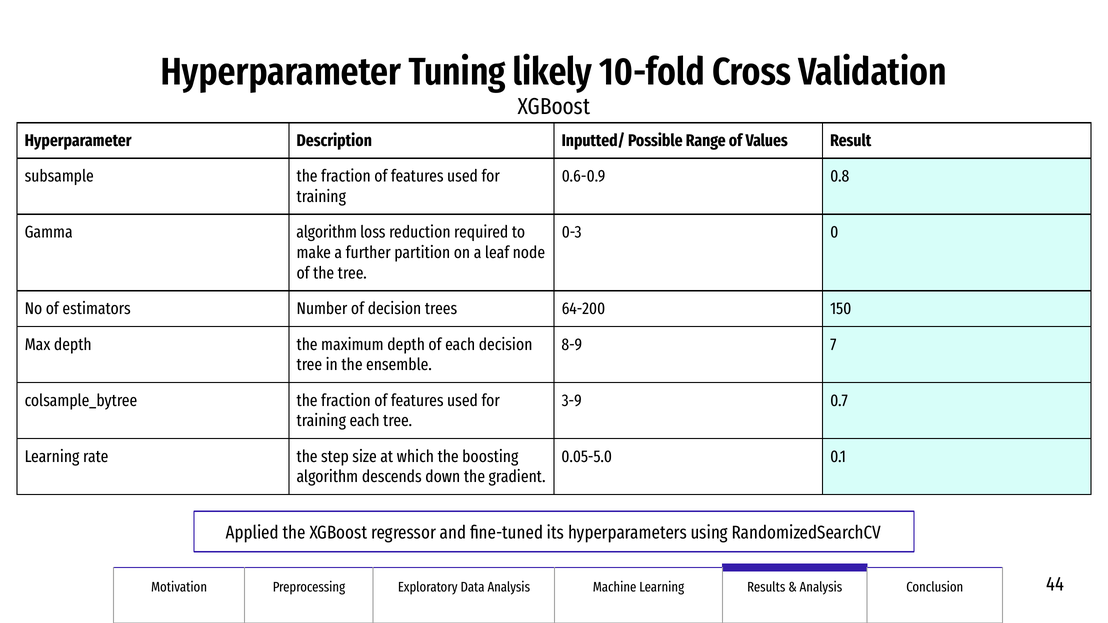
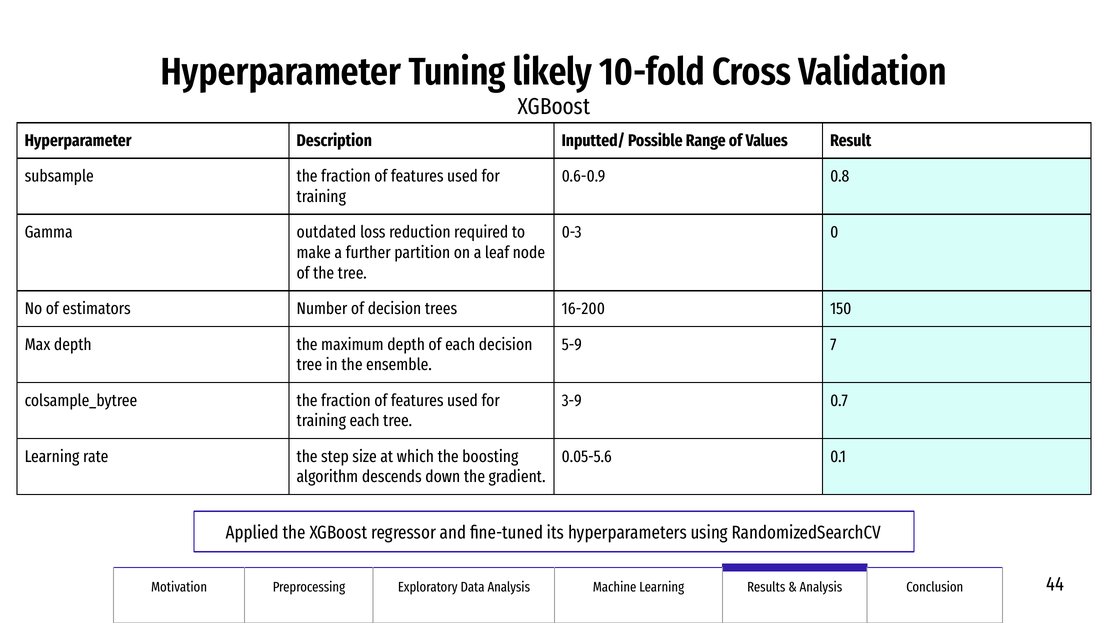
Gamma algorithm: algorithm -> outdated (326, 232)
64-200: 64-200 -> 16-200 (583, 309)
8-9: 8-9 -> 5-9 (572, 345)
0.05-5.0: 0.05-5.0 -> 0.05-5.6 (587, 457)
